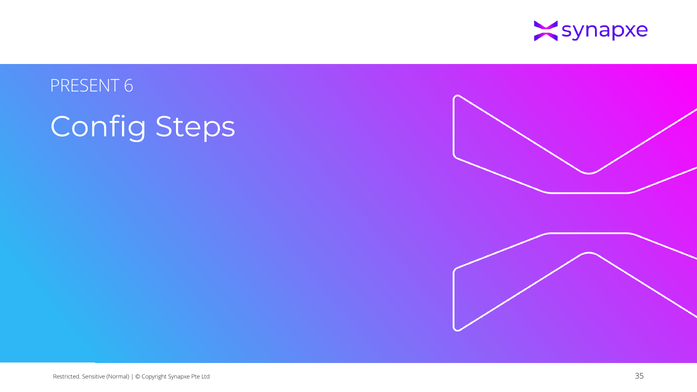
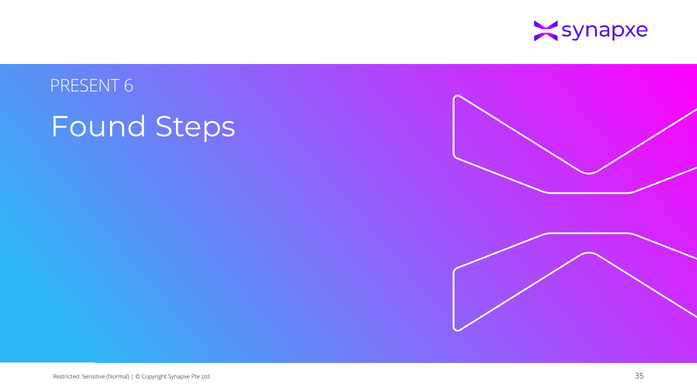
Config: Config -> Found (99, 127)
